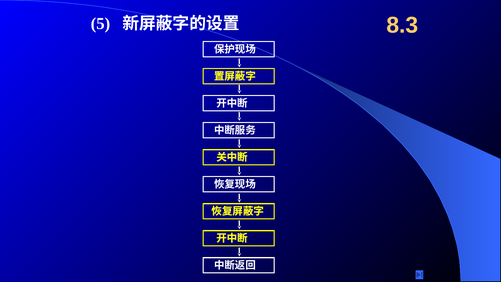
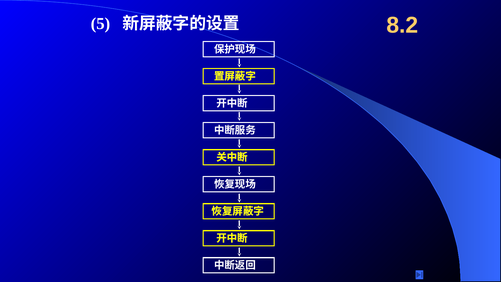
8.3: 8.3 -> 8.2 (402, 25)
